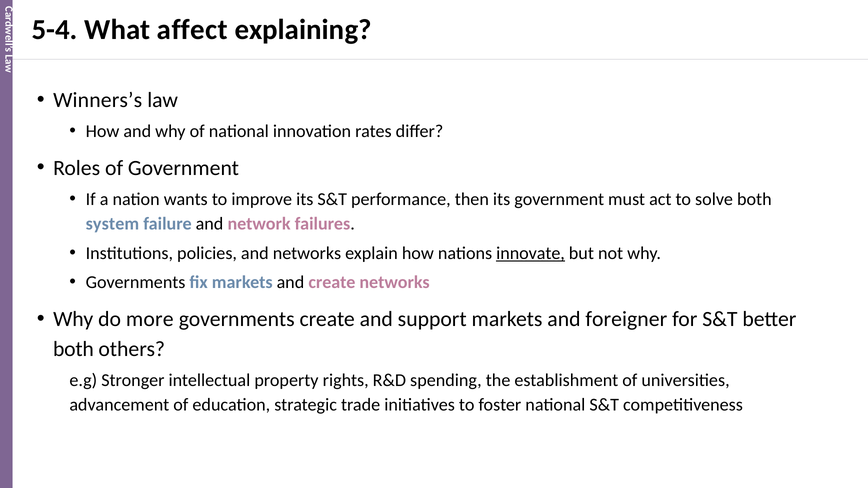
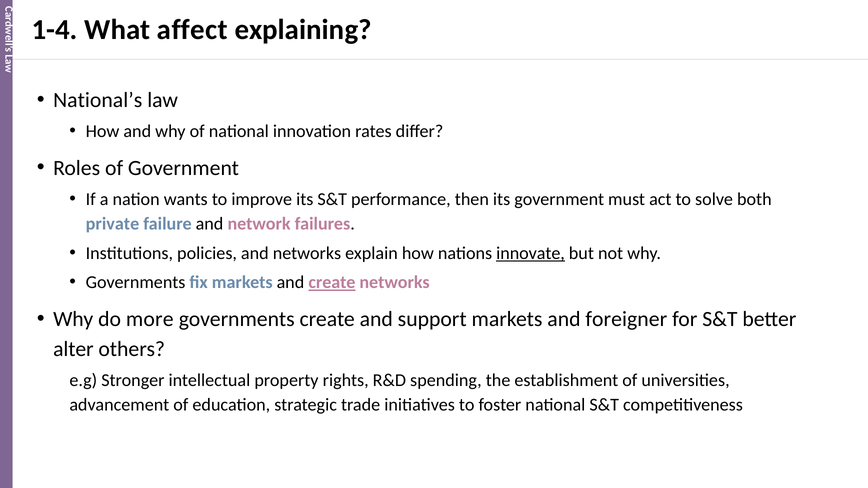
5-4: 5-4 -> 1-4 (55, 30)
Winners’s: Winners’s -> National’s (98, 100)
system: system -> private (112, 224)
create underline: none -> present (332, 283)
both: both -> alter (73, 349)
